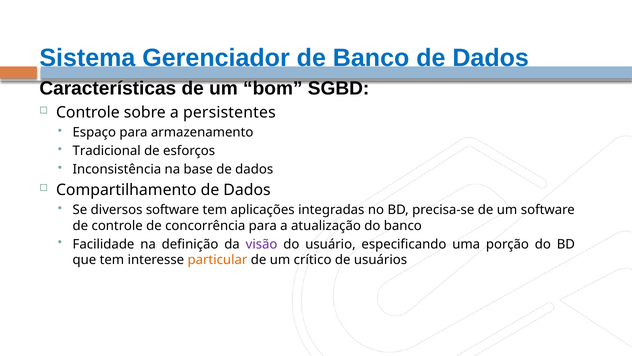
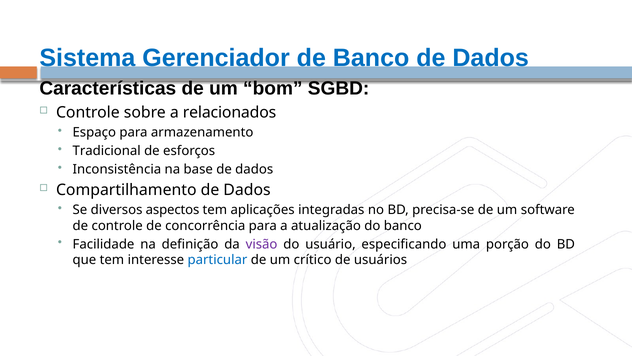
persistentes: persistentes -> relacionados (230, 112)
diversos software: software -> aspectos (173, 210)
particular colour: orange -> blue (217, 260)
